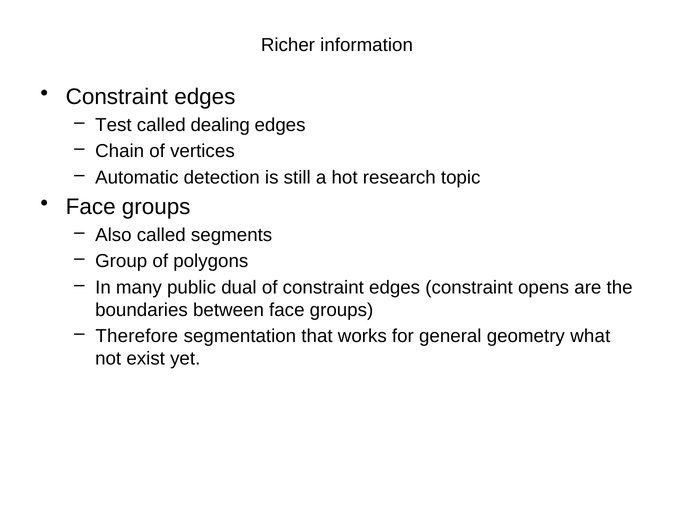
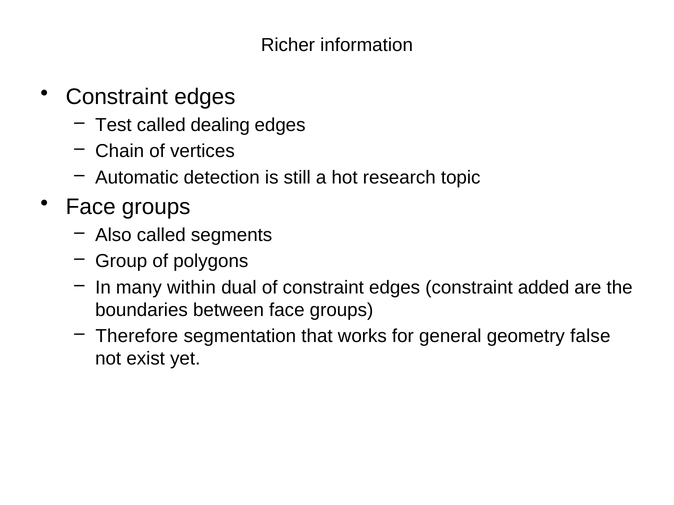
public: public -> within (191, 288)
opens: opens -> added (544, 288)
what: what -> false (590, 336)
